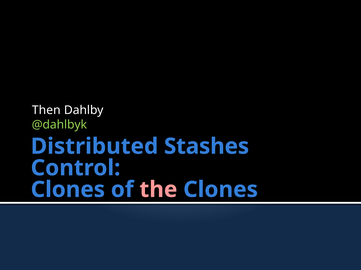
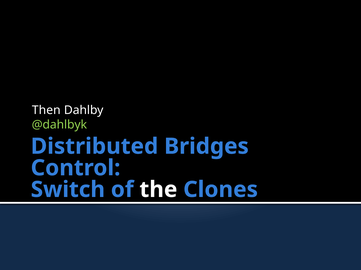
Stashes: Stashes -> Bridges (206, 147)
Clones: Clones -> Switch (68, 190)
the colour: pink -> white (158, 190)
